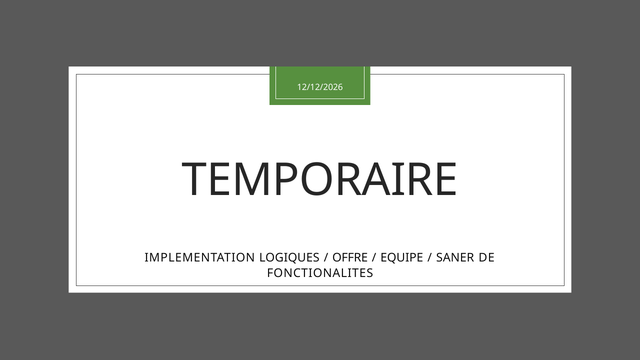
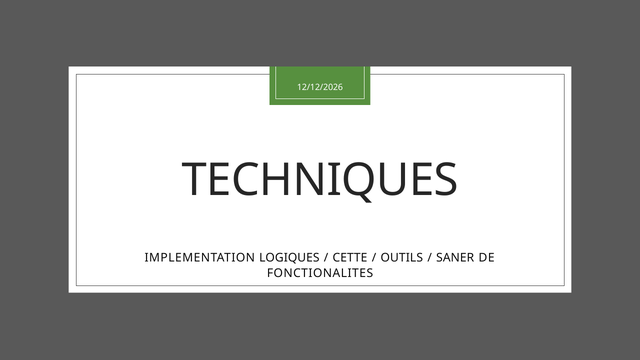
TEMPORAIRE: TEMPORAIRE -> TECHNIQUES (320, 180)
OFFRE: OFFRE -> CETTE (350, 258)
EQUIPE: EQUIPE -> OUTILS (402, 258)
